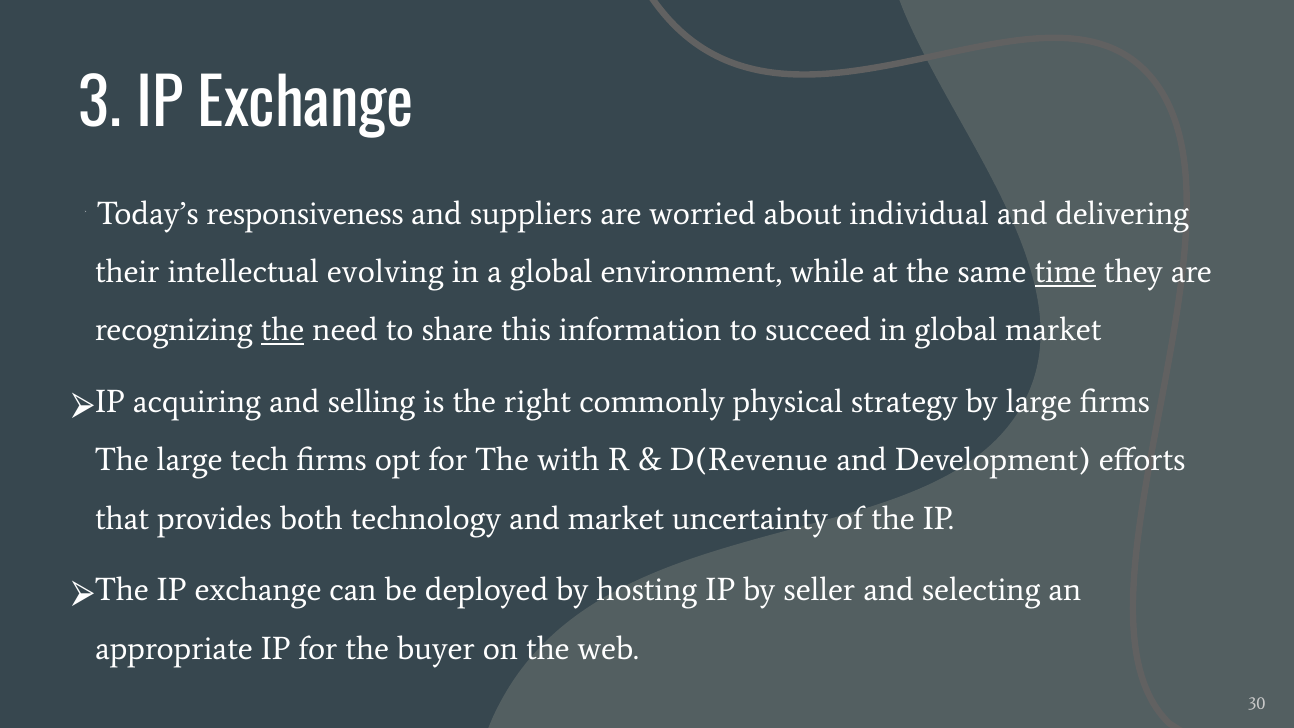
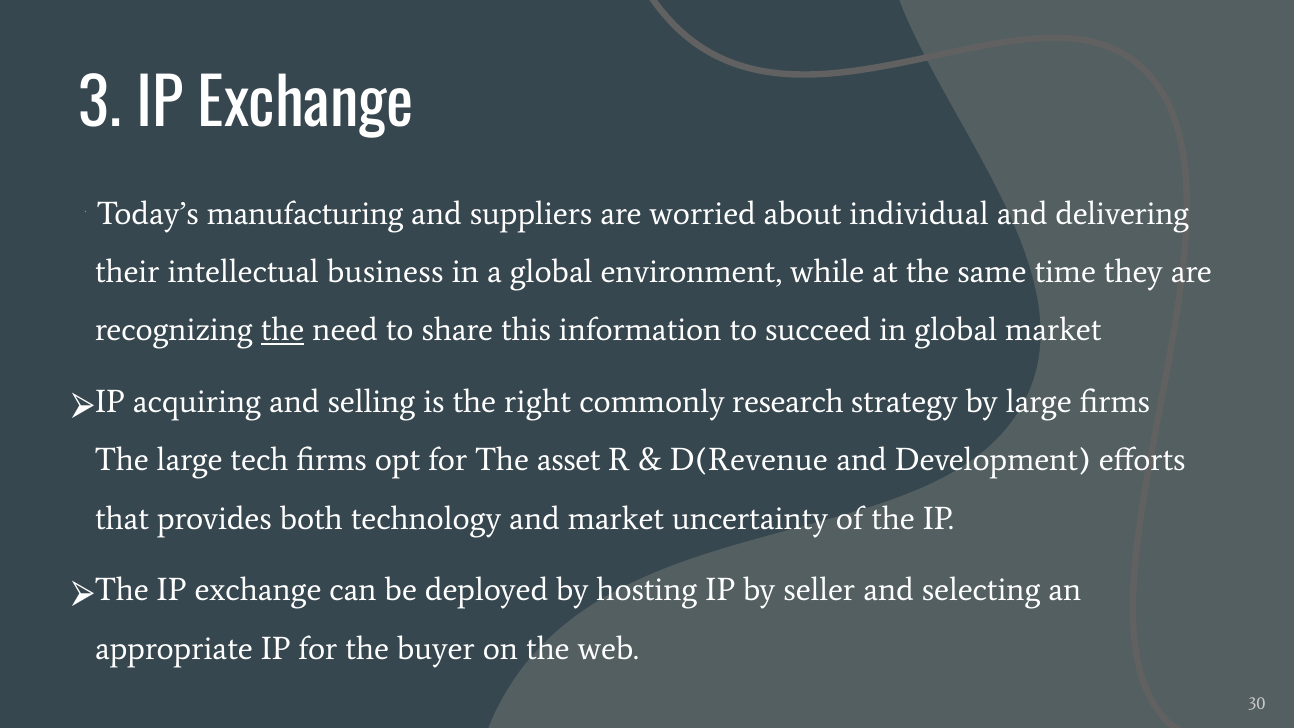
responsiveness: responsiveness -> manufacturing (305, 214)
evolving: evolving -> business (385, 272)
time underline: present -> none (1065, 272)
physical: physical -> research (788, 402)
with: with -> asset (569, 460)
